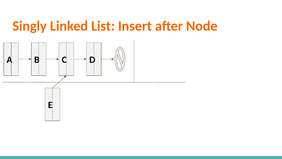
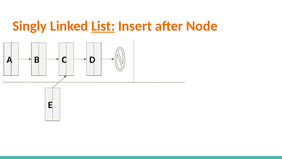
List underline: none -> present (103, 26)
